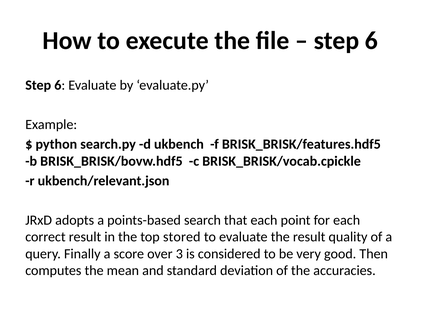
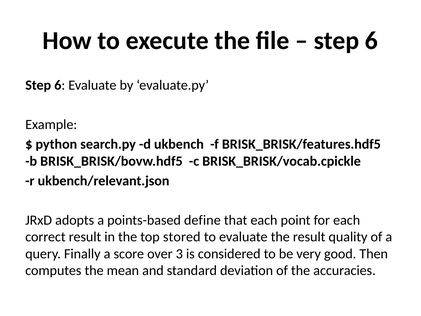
search: search -> define (202, 220)
